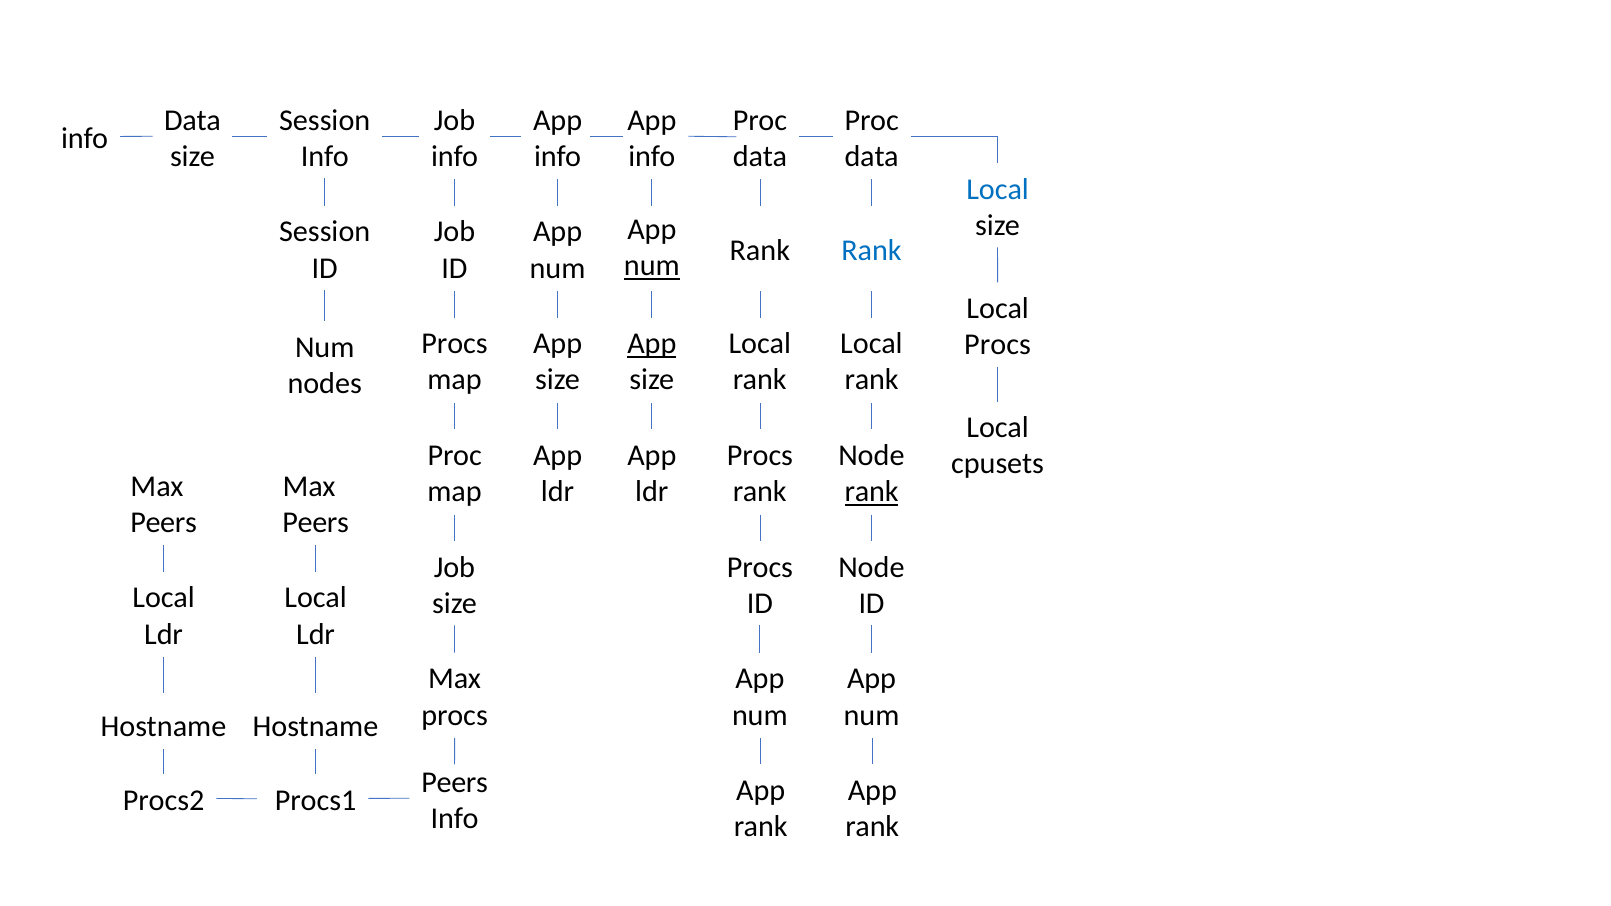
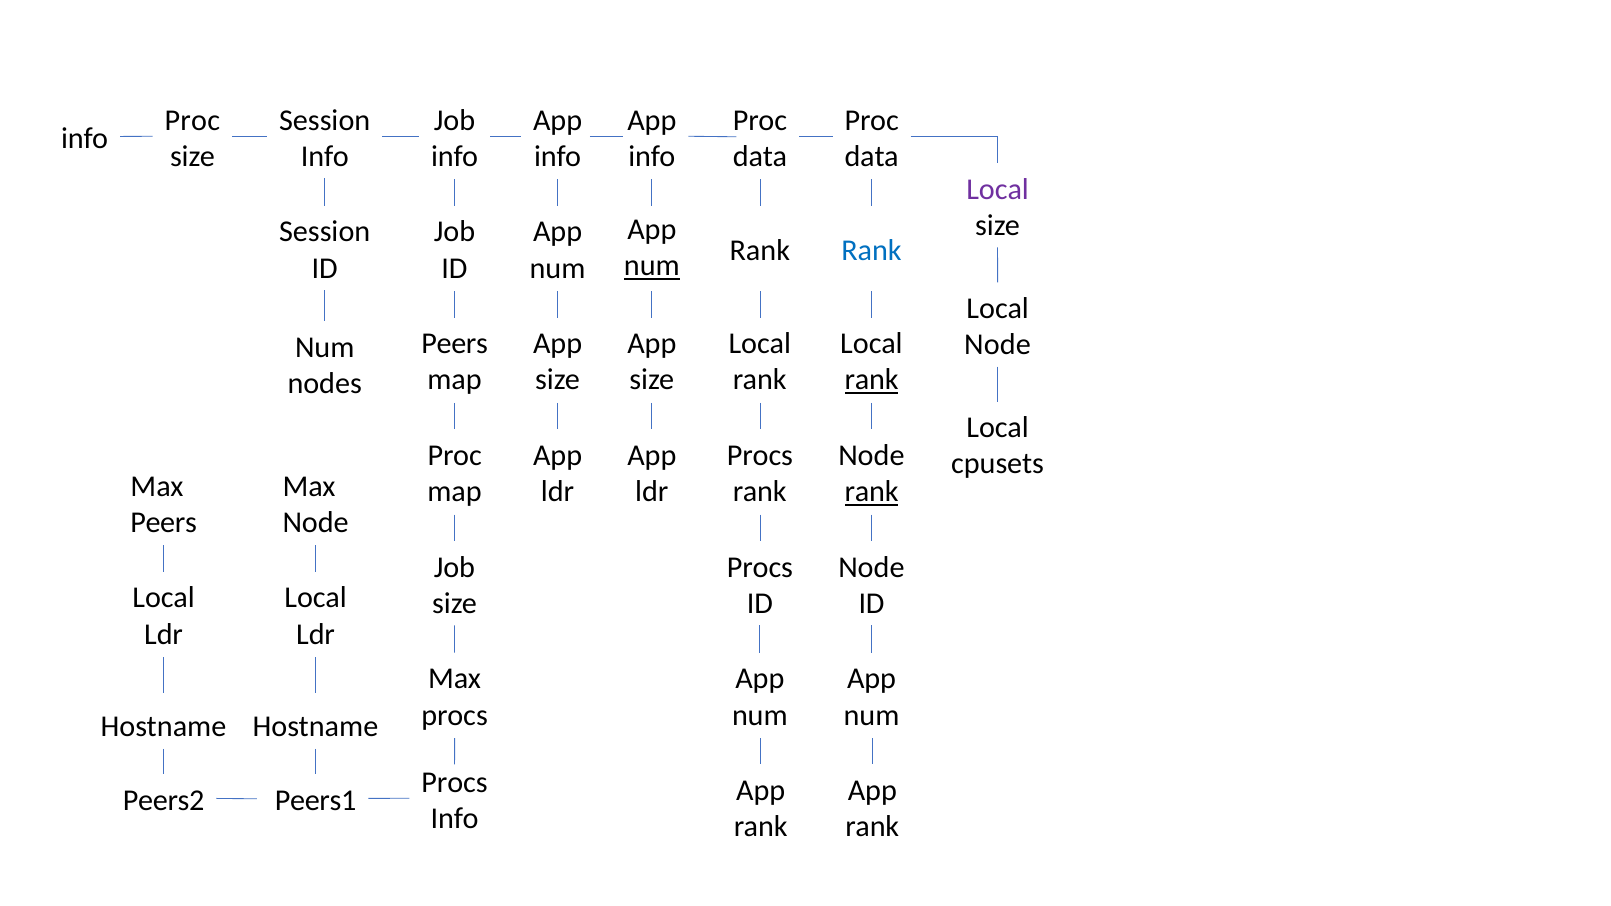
Data: Data -> Proc (192, 120)
Local colour: blue -> purple (998, 189)
Procs: Procs -> Peers (455, 344)
App underline: present -> none (652, 344)
Procs: Procs -> Node (998, 345)
rank underline: none -> present (872, 380)
Peers: Peers -> Node (316, 523)
Peers: Peers -> Procs (455, 782)
Procs2: Procs2 -> Peers2 (164, 801)
Procs1: Procs1 -> Peers1 (316, 801)
